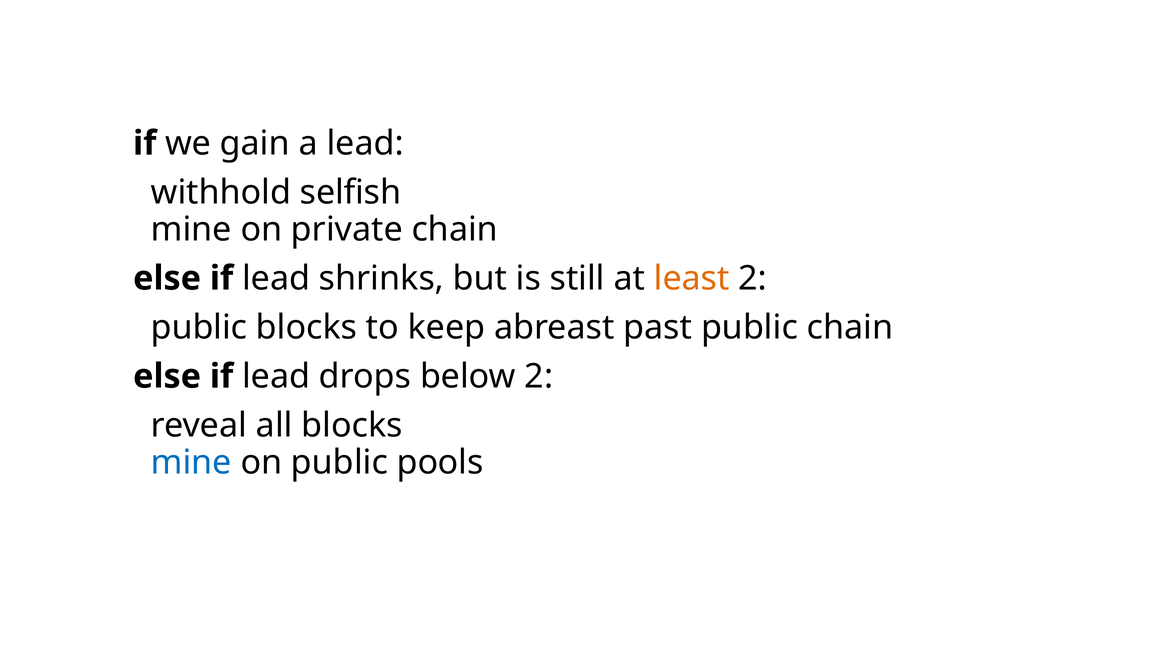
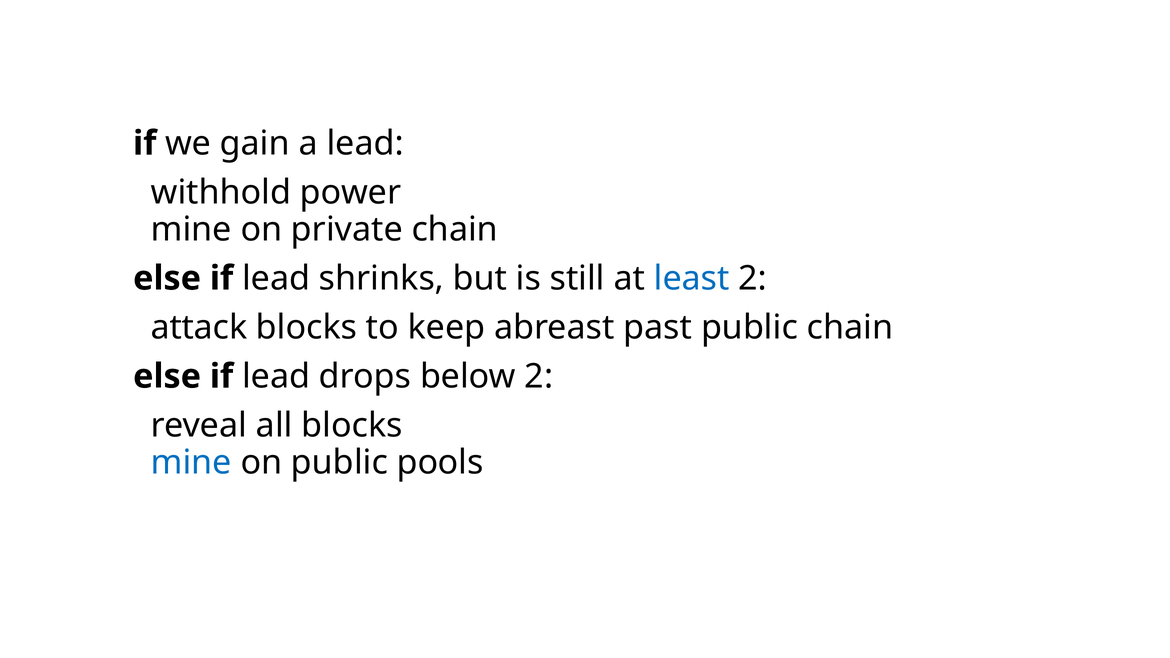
selfish: selfish -> power (351, 192)
least colour: orange -> blue (692, 278)
public: public -> attack (199, 327)
